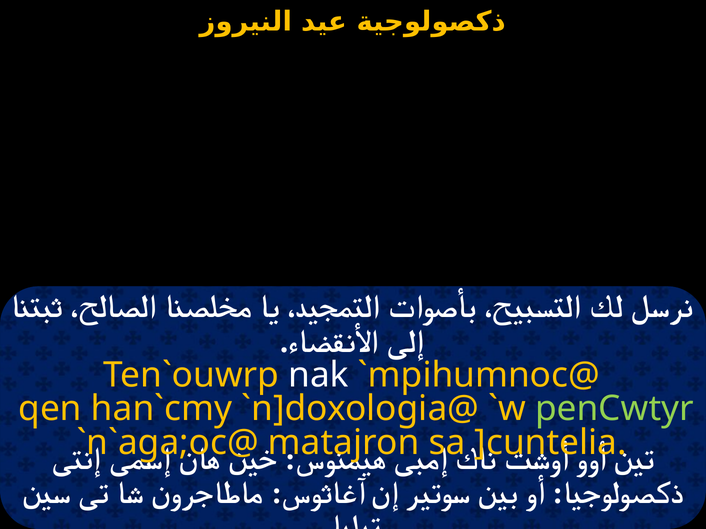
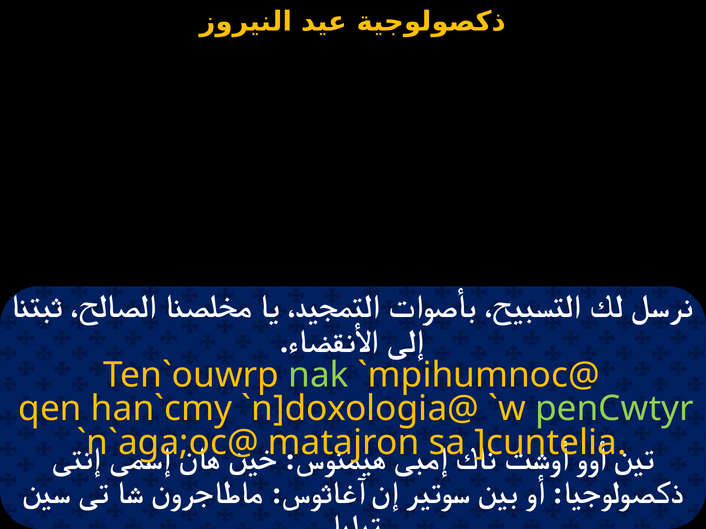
nak colour: white -> light green (318, 375)
